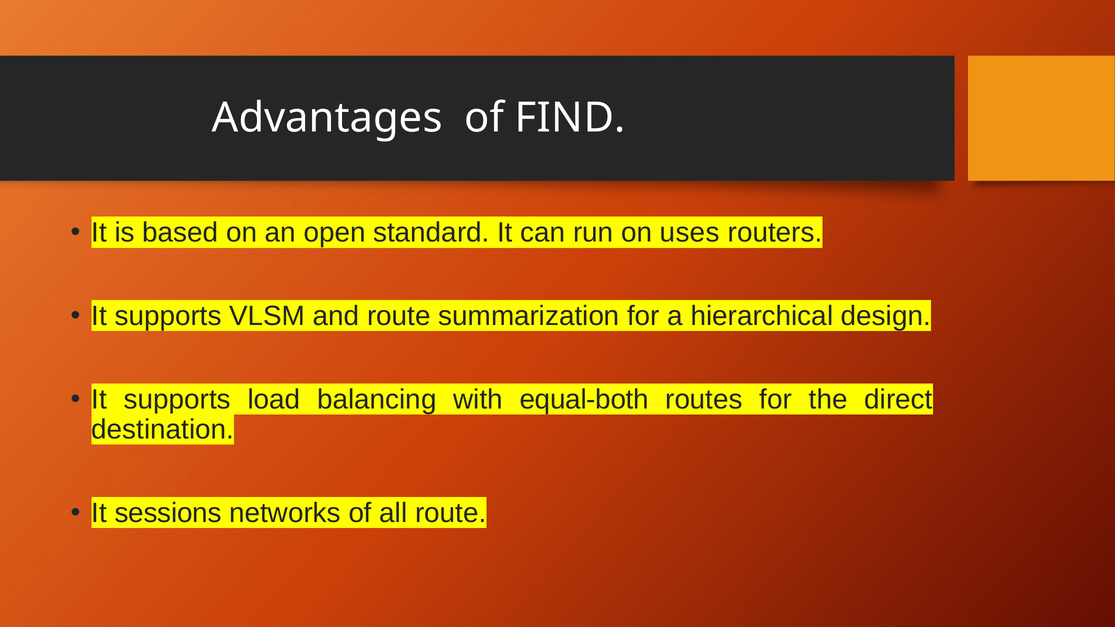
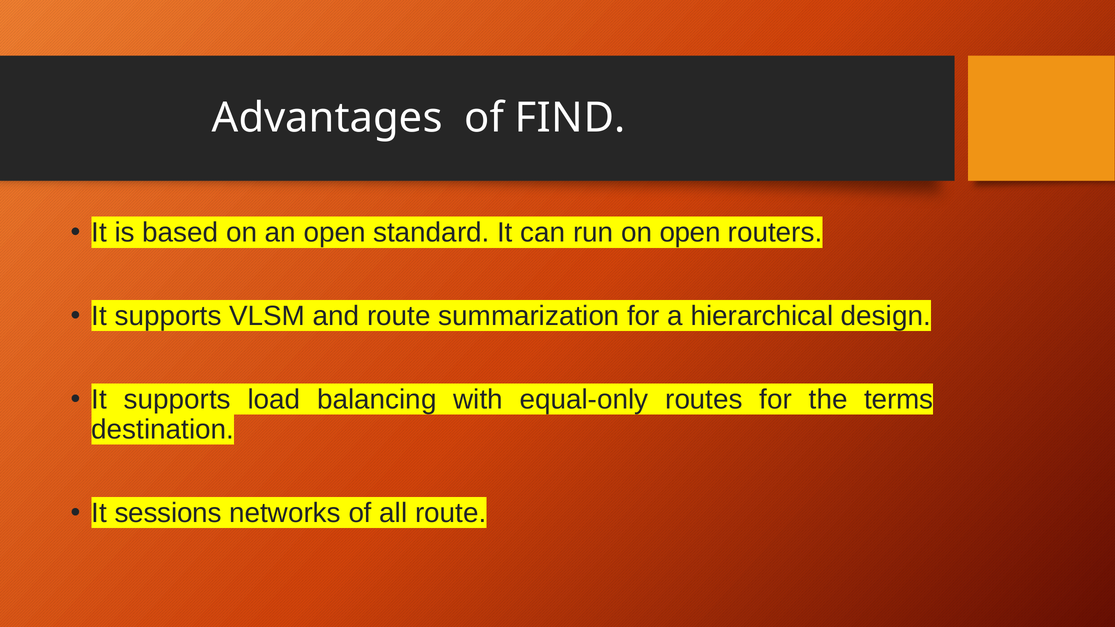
on uses: uses -> open (690, 233)
equal-both: equal-both -> equal-only (584, 400)
direct: direct -> terms (899, 400)
